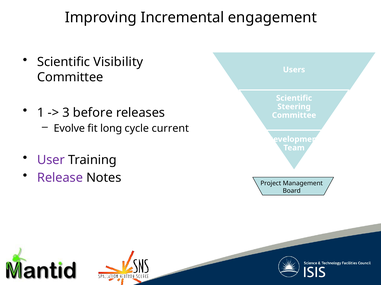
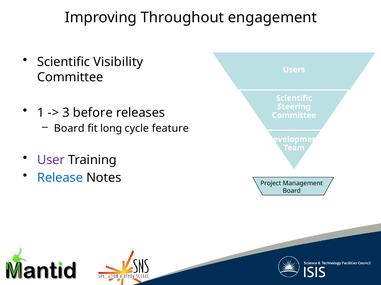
Incremental: Incremental -> Throughout (182, 18)
Evolve: Evolve -> Board (69, 129)
current: current -> feature (170, 129)
Release colour: purple -> blue (60, 178)
